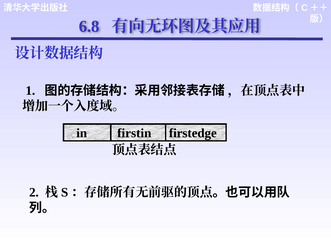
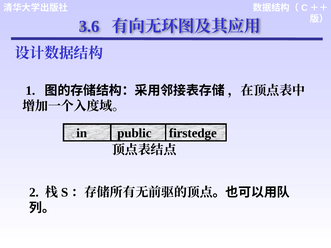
6.8: 6.8 -> 3.6 (89, 27)
firstin: firstin -> public (134, 133)
